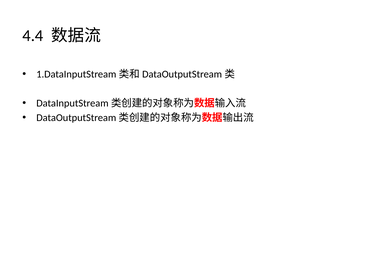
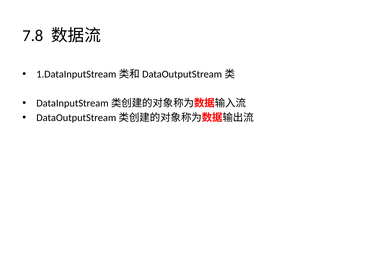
4.4: 4.4 -> 7.8 (33, 36)
